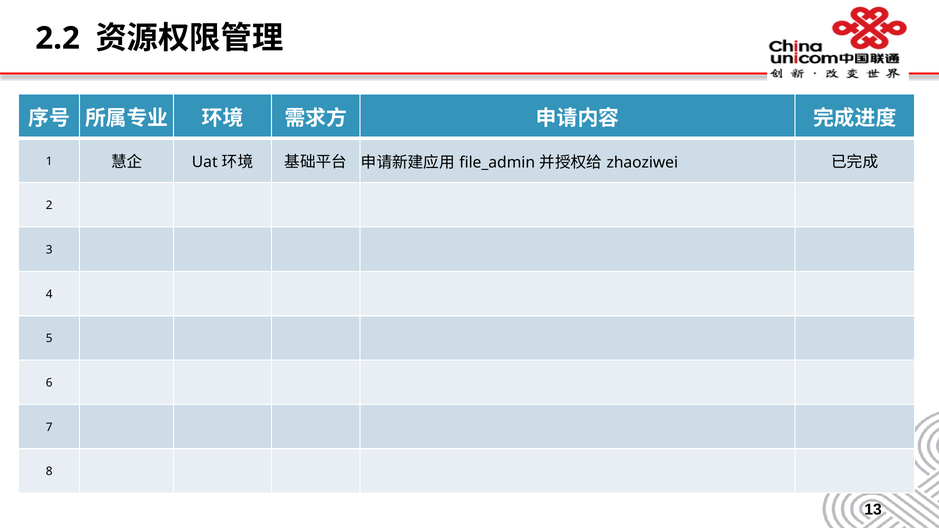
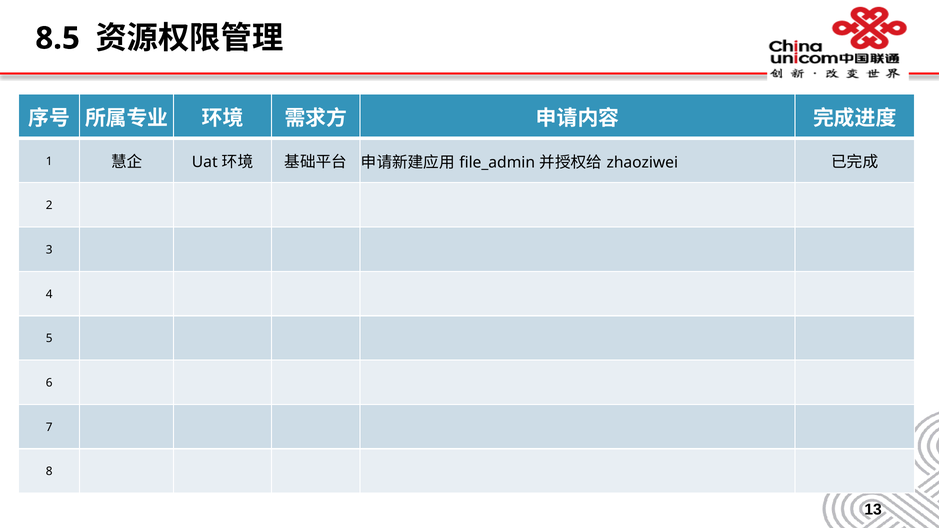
2.2: 2.2 -> 8.5 (58, 38)
